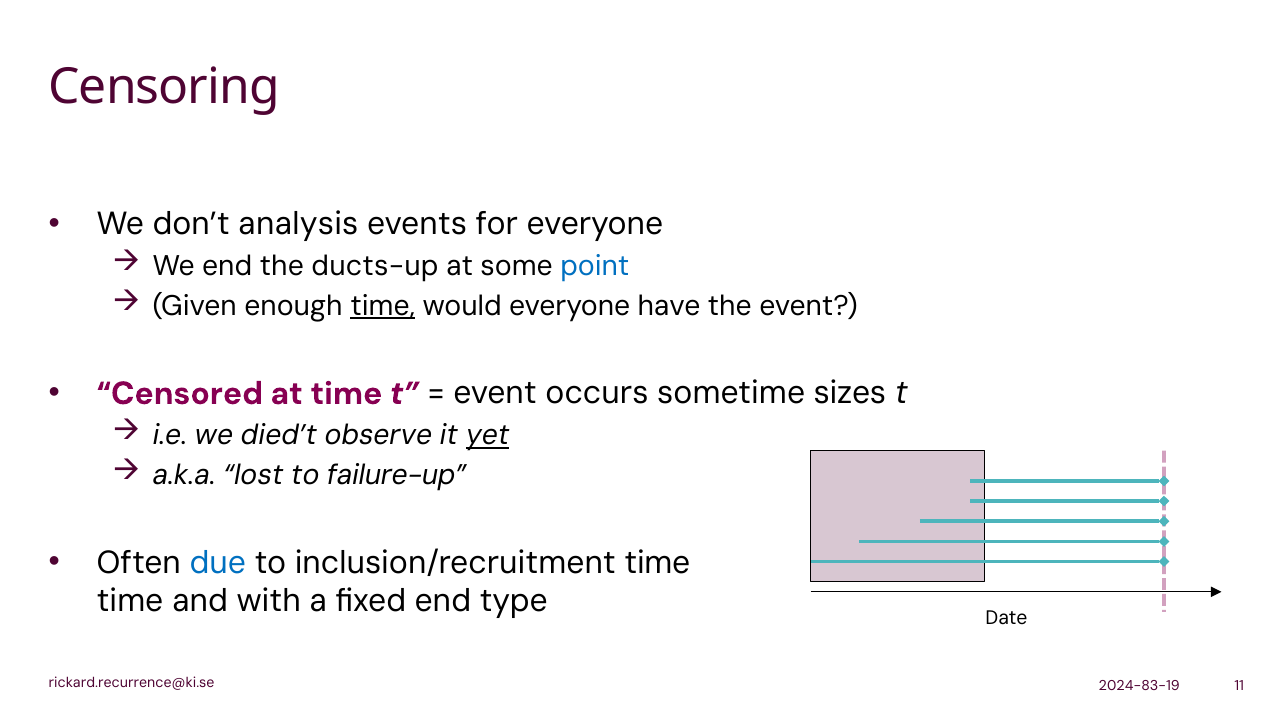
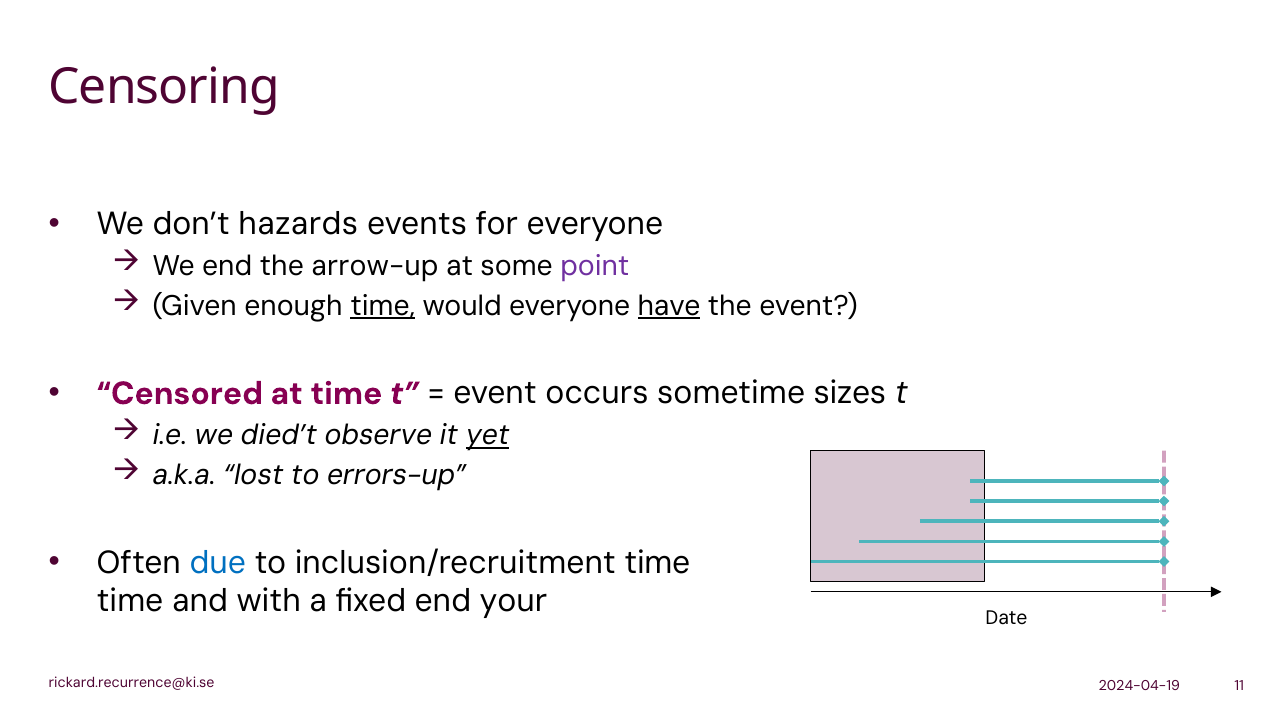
analysis: analysis -> hazards (298, 224)
ducts-up: ducts-up -> arrow-up (375, 266)
point colour: blue -> purple (595, 266)
have underline: none -> present (669, 305)
failure-up: failure-up -> errors-up (396, 475)
type: type -> your (513, 601)
2024-83-19: 2024-83-19 -> 2024-04-19 (1139, 686)
